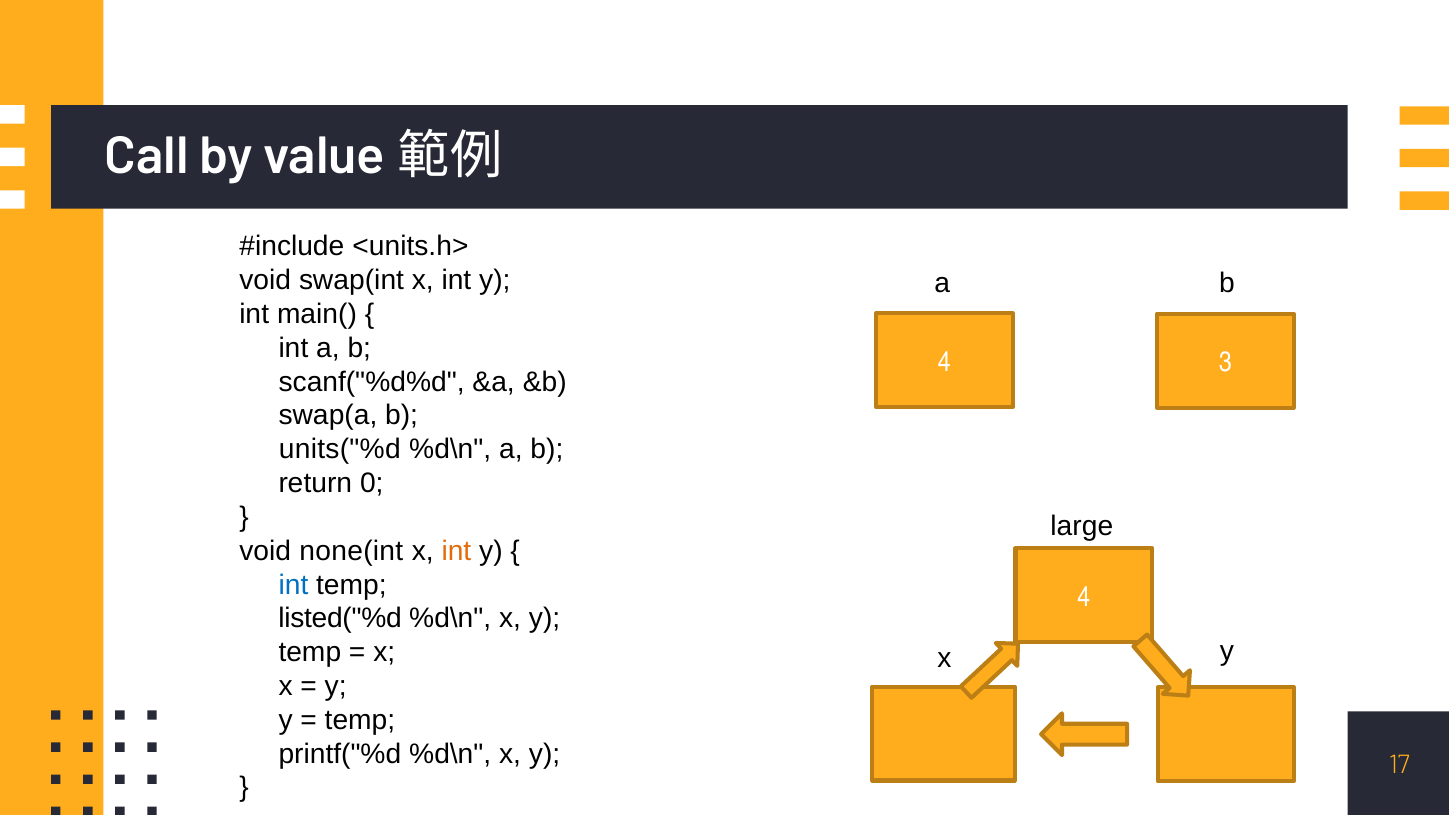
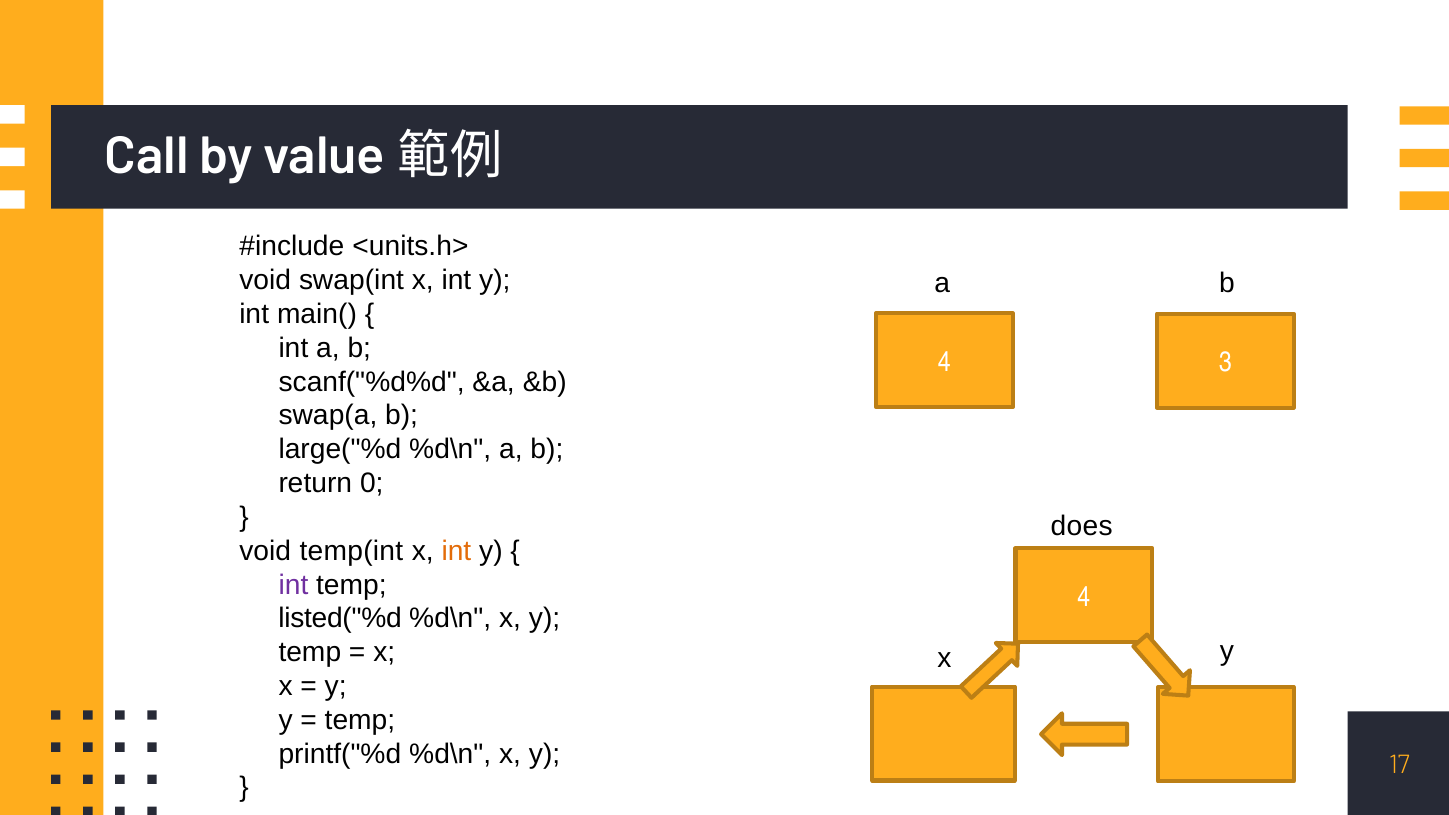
units("%d: units("%d -> large("%d (340, 449)
large: large -> does (1082, 526)
none(int: none(int -> temp(int (351, 551)
int colour: blue -> purple (293, 585)
